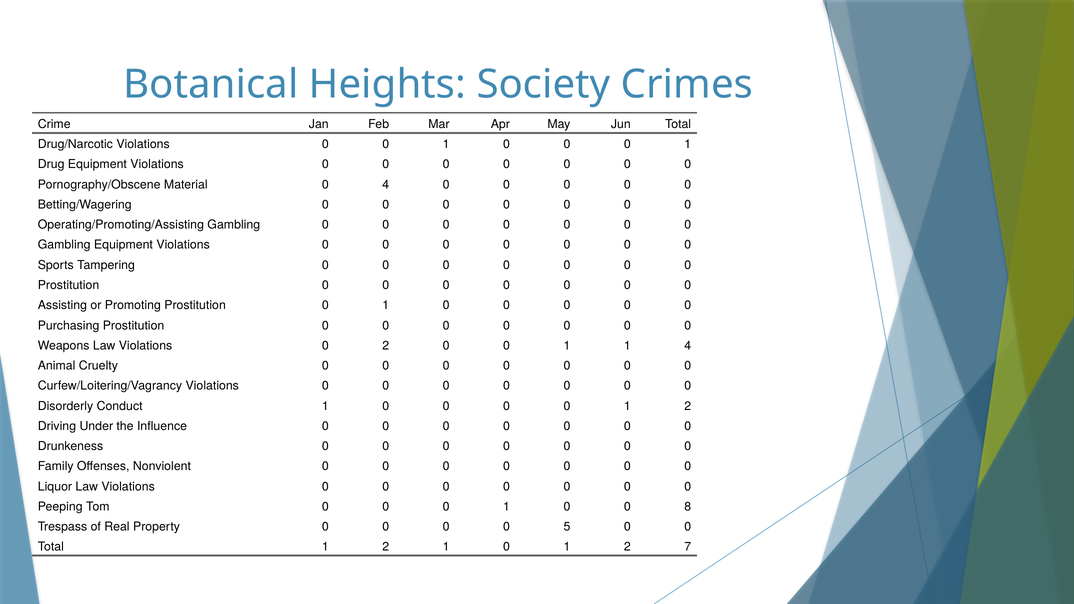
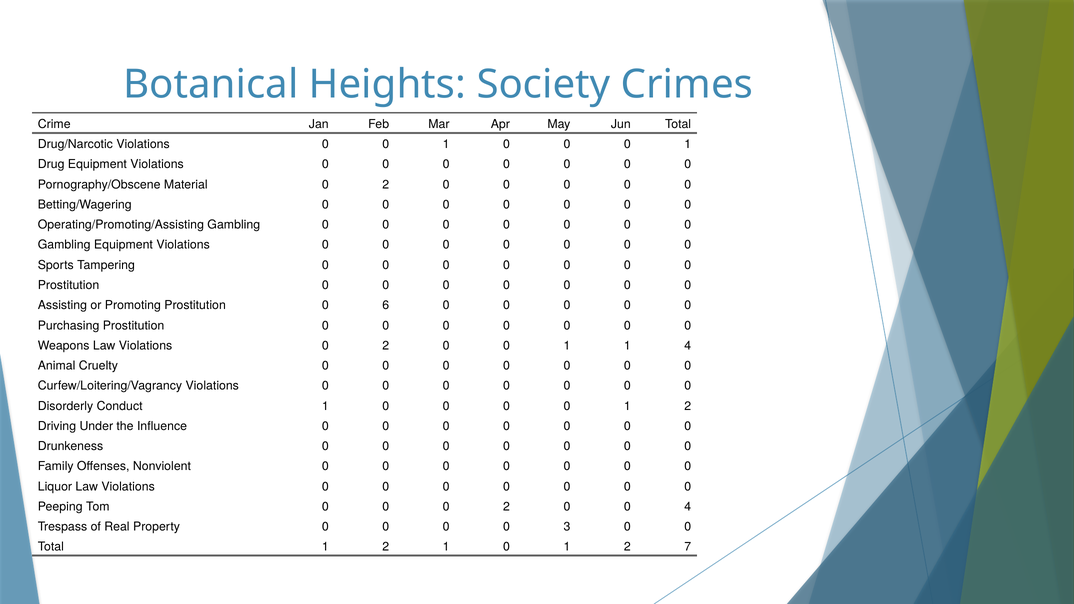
Material 0 4: 4 -> 2 (386, 185)
Prostitution 0 1: 1 -> 6 (386, 305)
1: 1 -> 2 (507, 507)
0 8: 8 -> 4 (688, 507)
5: 5 -> 3 (567, 527)
